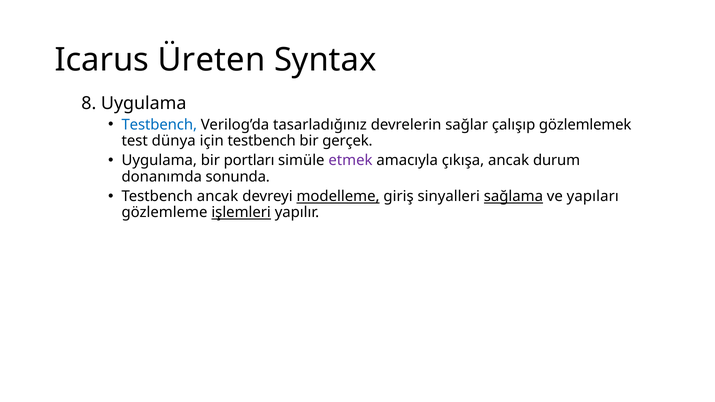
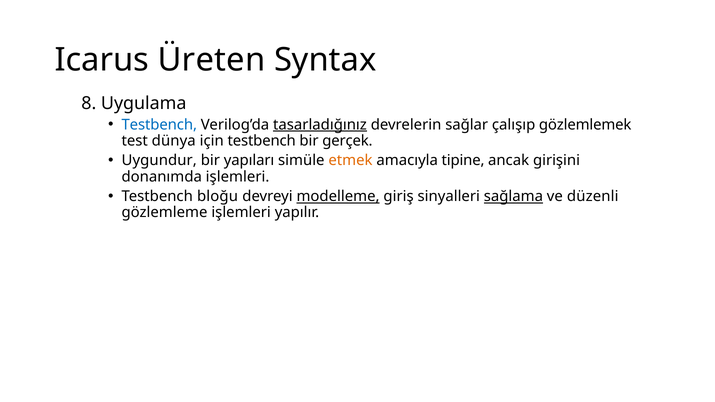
tasarladığınız underline: none -> present (320, 125)
Uygulama: Uygulama -> Uygundur (159, 161)
portları: portları -> yapıları (249, 161)
etmek colour: purple -> orange (350, 161)
çıkışa: çıkışa -> tipine (463, 161)
durum: durum -> girişini (557, 161)
donanımda sonunda: sonunda -> işlemleri (238, 177)
Testbench ancak: ancak -> bloğu (218, 197)
yapıları: yapıları -> düzenli (593, 197)
işlemleri underline: present -> none (241, 213)
